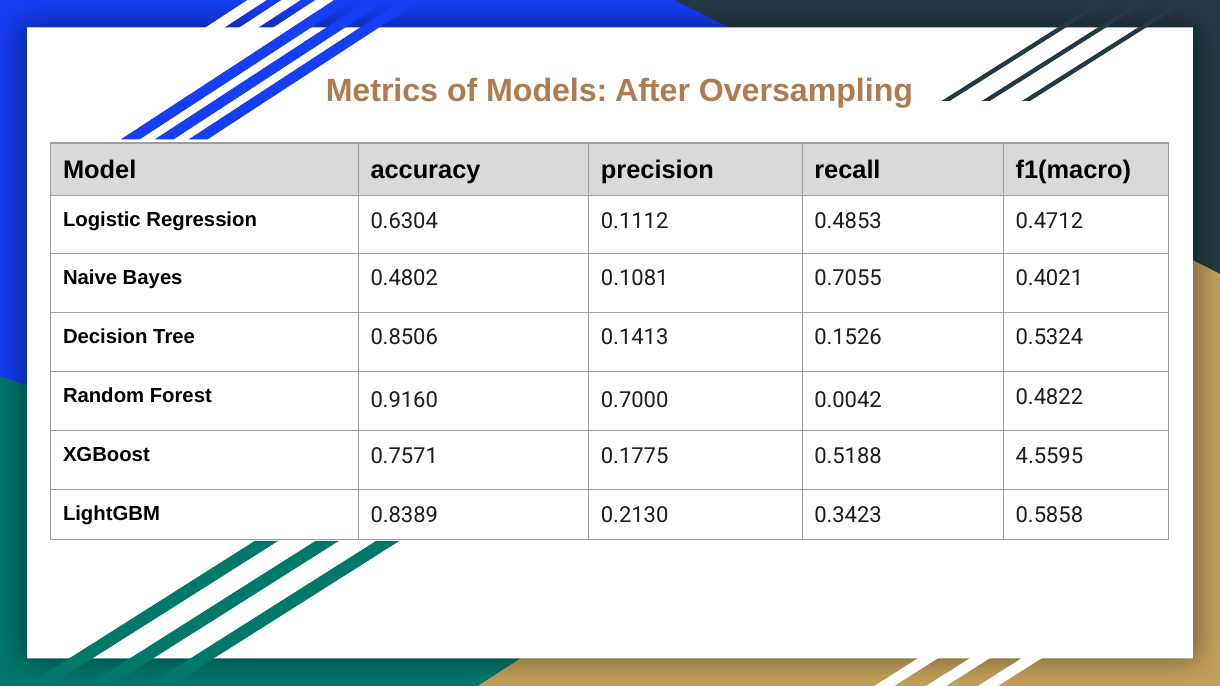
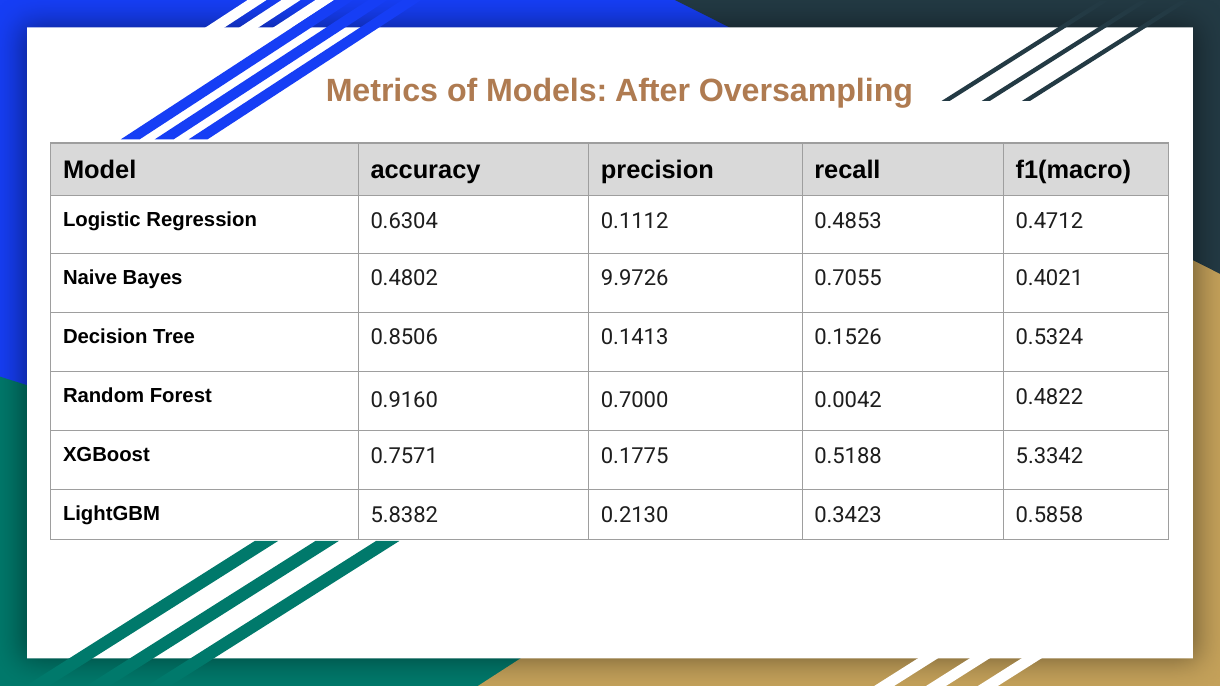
0.1081: 0.1081 -> 9.9726 (635, 279)
4.5595: 4.5595 -> 5.3342 (1049, 456)
0.8389: 0.8389 -> 5.8382 (404, 515)
